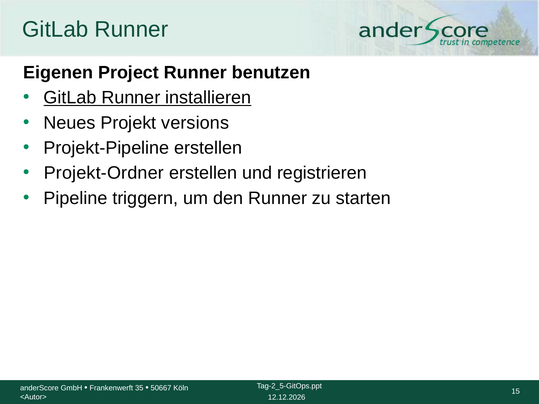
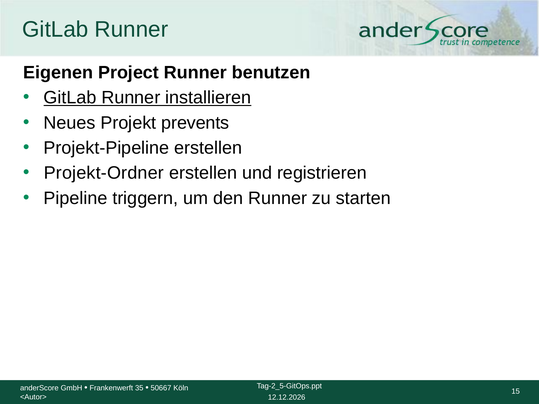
versions: versions -> prevents (195, 123)
